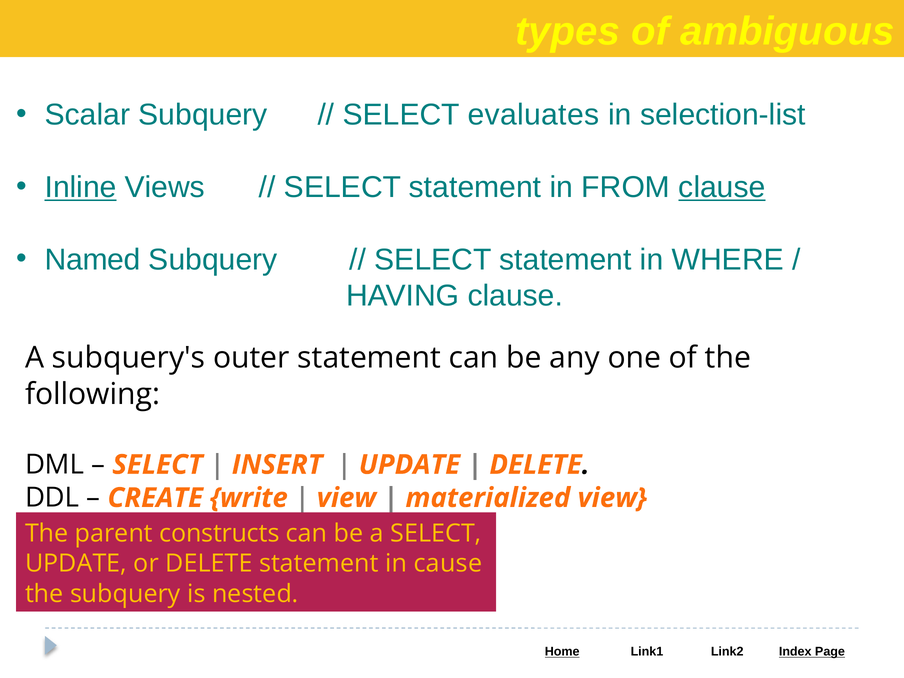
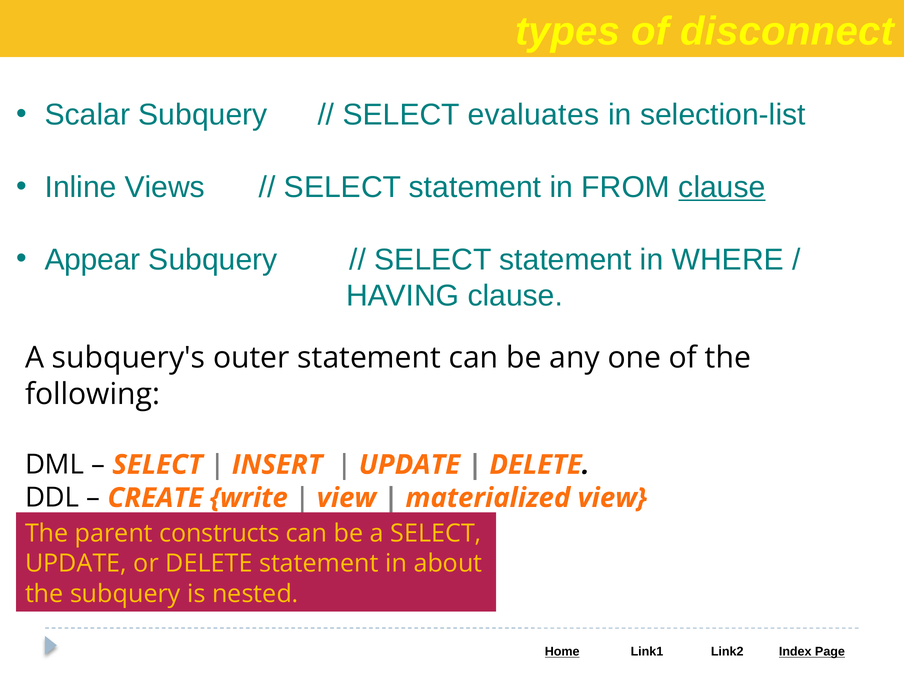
ambiguous: ambiguous -> disconnect (787, 31)
Inline underline: present -> none (81, 187)
Named: Named -> Appear (93, 260)
cause: cause -> about (448, 564)
